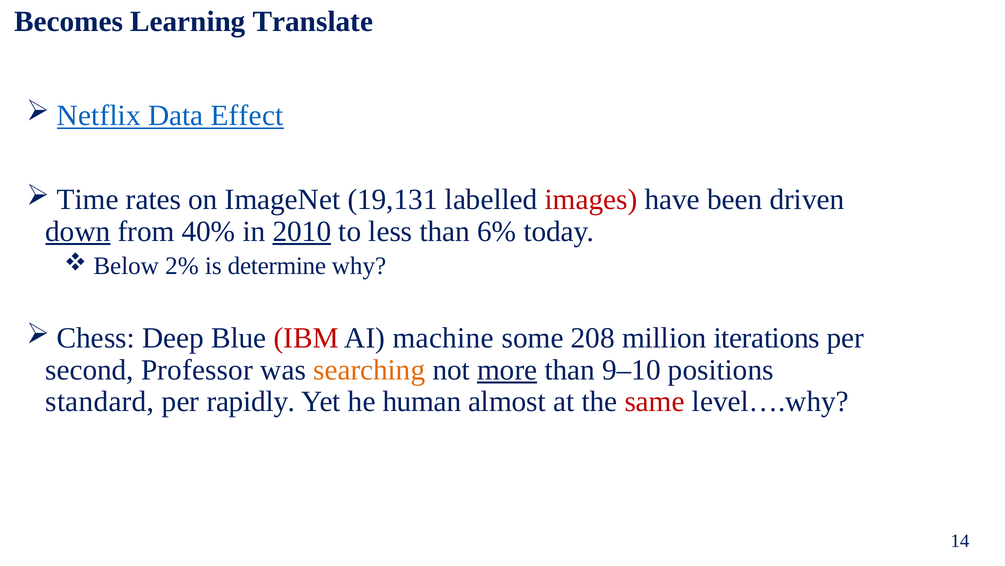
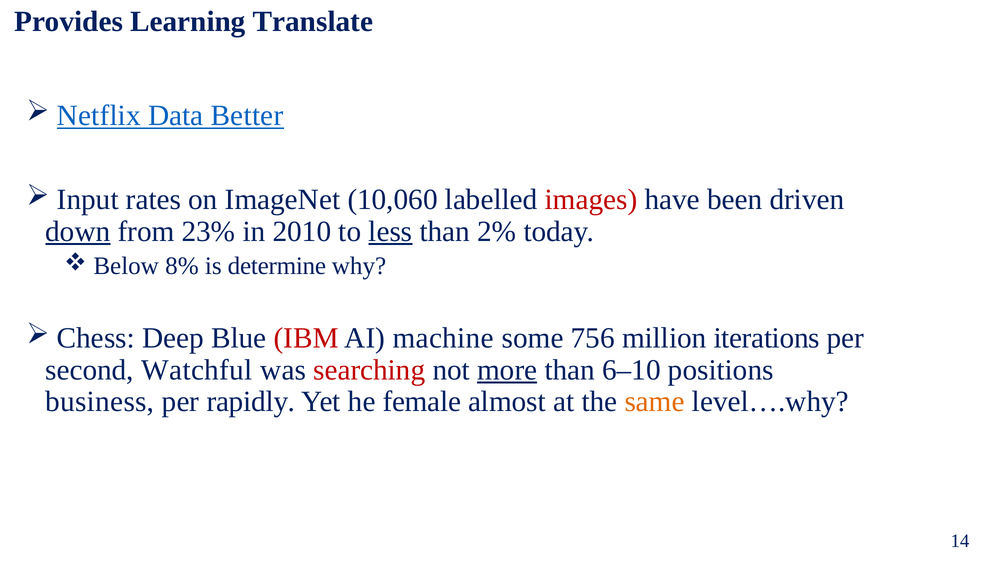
Becomes: Becomes -> Provides (69, 21)
Effect: Effect -> Better (247, 115)
Time: Time -> Input (88, 199)
19,131: 19,131 -> 10,060 (393, 199)
40%: 40% -> 23% (209, 231)
2010 underline: present -> none (302, 231)
less underline: none -> present (390, 231)
6%: 6% -> 2% (497, 231)
2%: 2% -> 8% (182, 266)
208: 208 -> 756 (593, 338)
Professor: Professor -> Watchful (197, 369)
searching colour: orange -> red (369, 369)
9–10: 9–10 -> 6–10 (631, 369)
standard: standard -> business (100, 401)
human: human -> female (422, 401)
same colour: red -> orange (655, 401)
